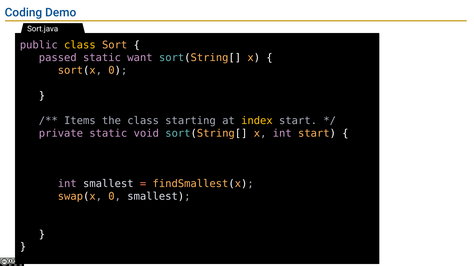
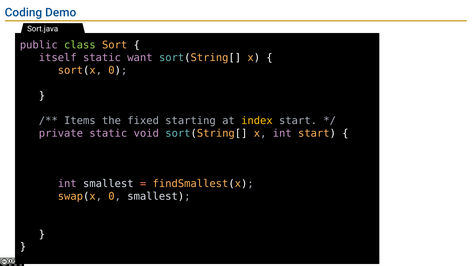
class colour: yellow -> light green (80, 45)
passed: passed -> itself (58, 58)
the class: class -> fixed (143, 121)
